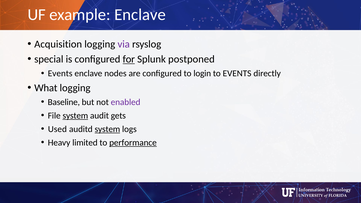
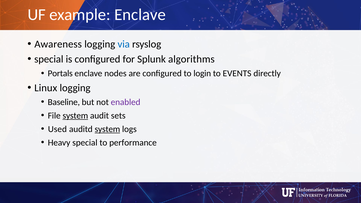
Acquisition: Acquisition -> Awareness (58, 44)
via colour: purple -> blue (124, 44)
for underline: present -> none (129, 59)
postponed: postponed -> algorithms (191, 59)
Events: Events -> Portals (60, 74)
What: What -> Linux (46, 88)
gets: gets -> sets (118, 116)
Heavy limited: limited -> special (85, 143)
performance underline: present -> none (133, 143)
